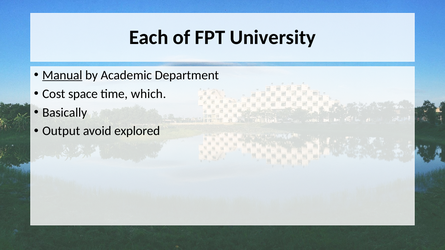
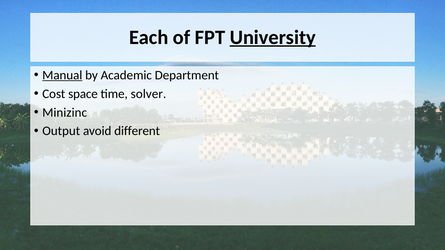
University underline: none -> present (273, 37)
which: which -> solver (149, 94)
Basically: Basically -> Minizinc (65, 113)
explored: explored -> different (137, 131)
